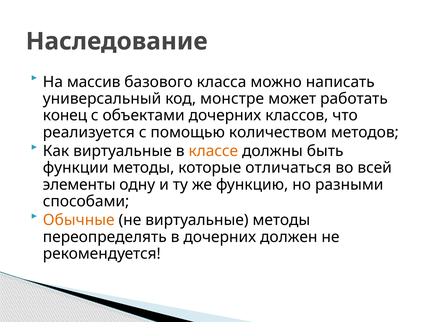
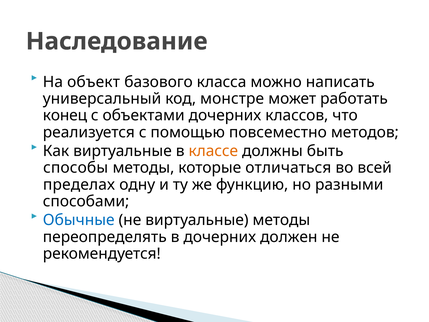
массив: массив -> объект (94, 82)
количеством: количеством -> повсеместно (278, 132)
функции: функции -> способы (76, 168)
элементы: элементы -> пределах (79, 184)
Обычные colour: orange -> blue (79, 220)
